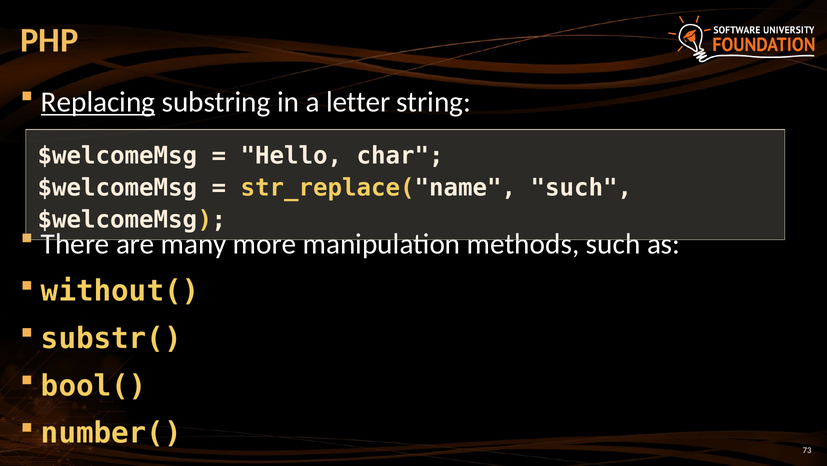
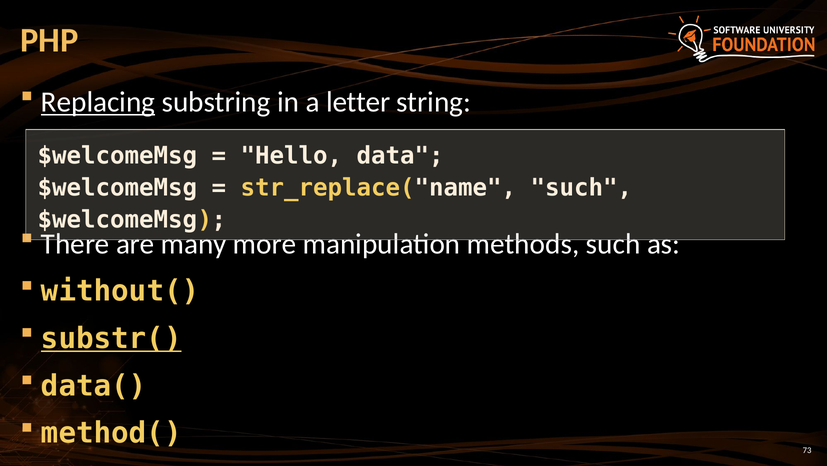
char: char -> data (400, 156)
substr( underline: none -> present (111, 338)
bool(: bool( -> data( (94, 385)
number(: number( -> method( (111, 433)
